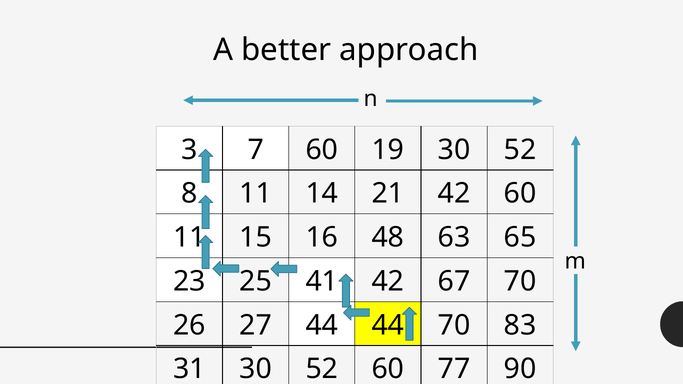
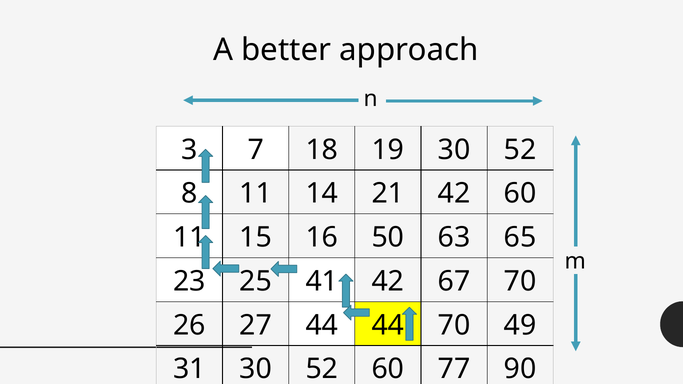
7 60: 60 -> 18 (322, 150)
48: 48 -> 50 (388, 238)
83: 83 -> 49 (520, 325)
